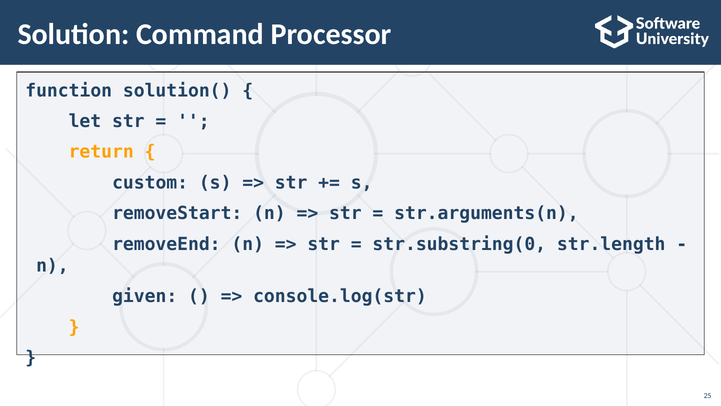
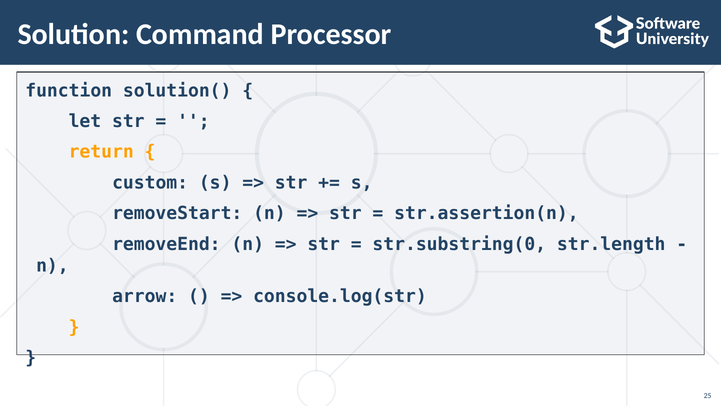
str.arguments(n: str.arguments(n -> str.assertion(n (486, 213)
given: given -> arrow (145, 296)
